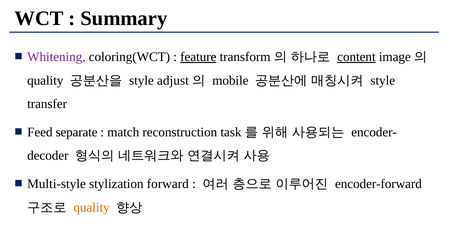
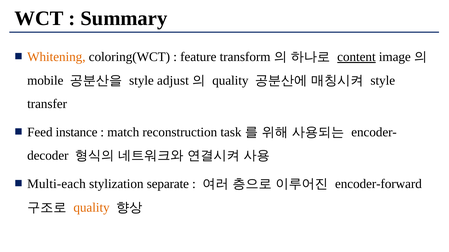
Whitening colour: purple -> orange (56, 57)
feature underline: present -> none (198, 57)
quality: quality -> mobile (45, 81)
mobile: mobile -> quality (230, 81)
separate: separate -> instance (77, 132)
Multi-style: Multi-style -> Multi-each (56, 184)
forward: forward -> separate (168, 184)
